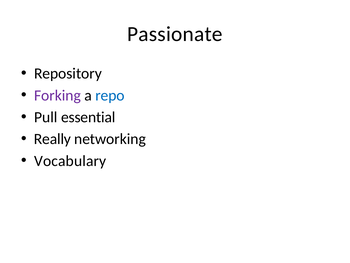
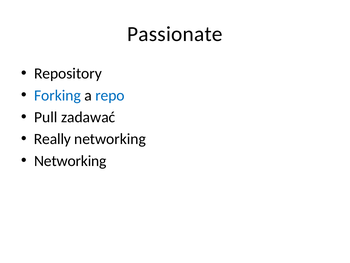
Forking colour: purple -> blue (57, 95)
essential: essential -> zadawać (88, 117)
Vocabulary: Vocabulary -> Networking (70, 161)
